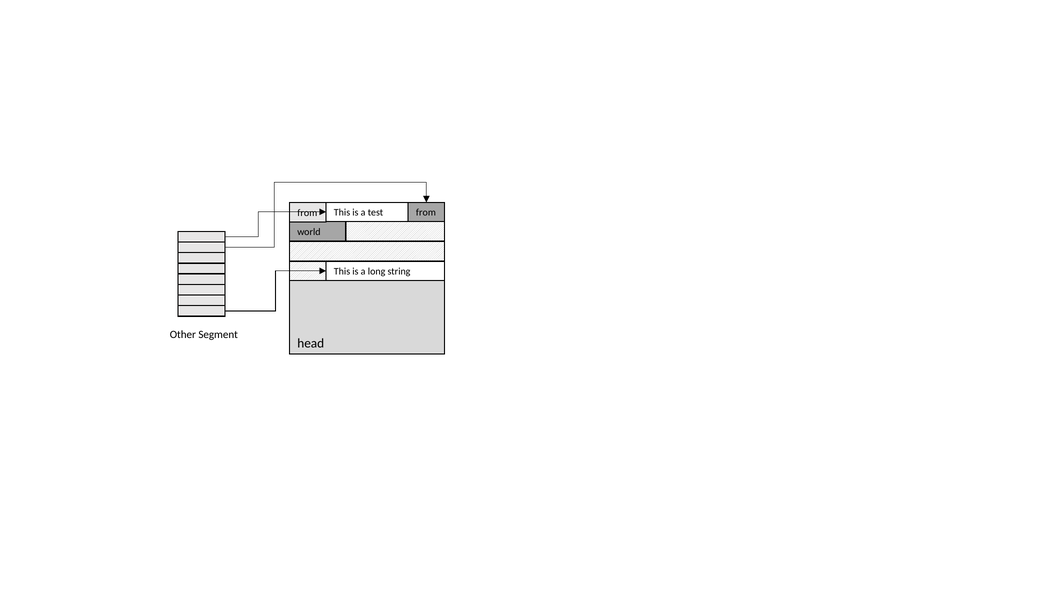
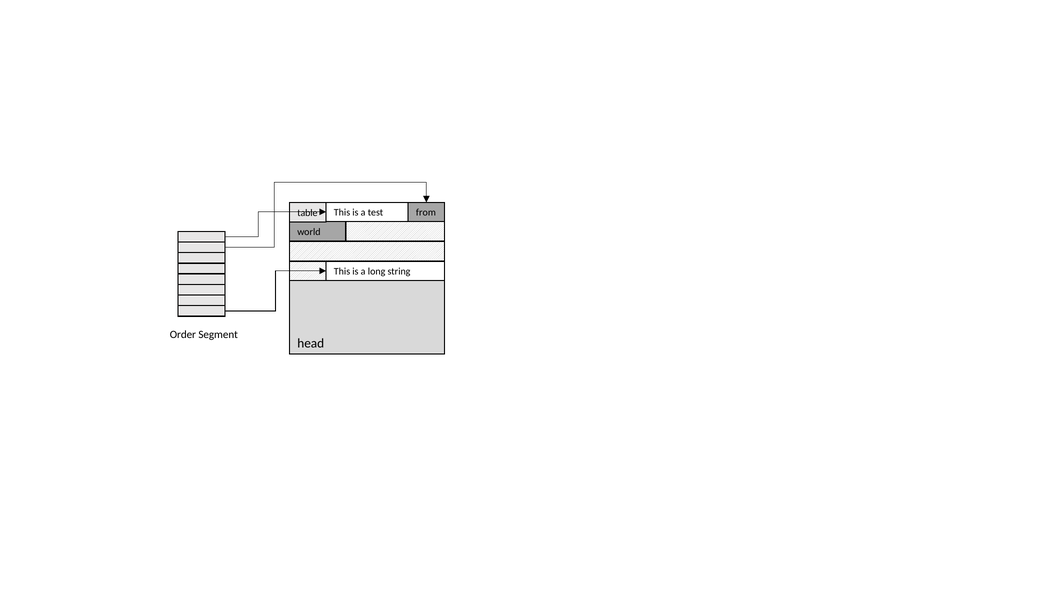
from: from -> table (307, 213)
Other: Other -> Order (183, 335)
